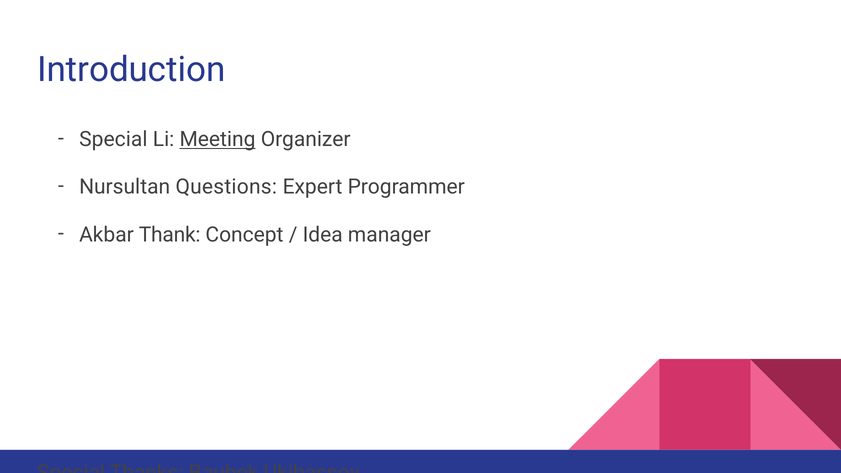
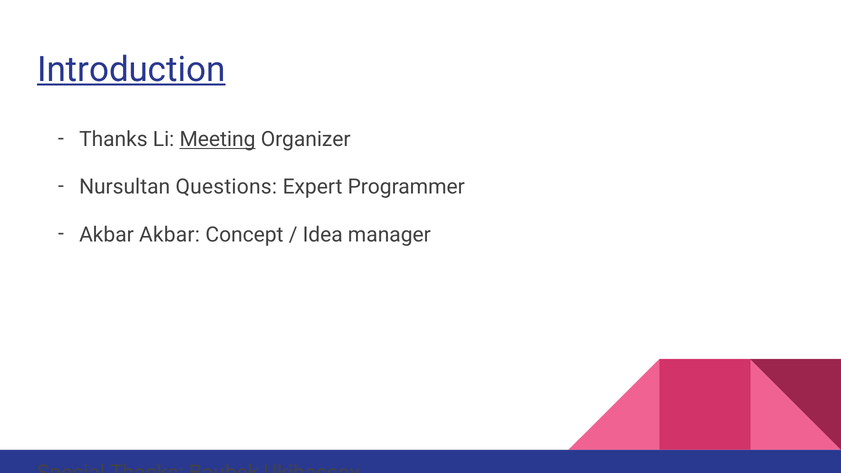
Introduction underline: none -> present (131, 70)
Special: Special -> Thanks (113, 139)
Akbar Thank: Thank -> Akbar (169, 235)
